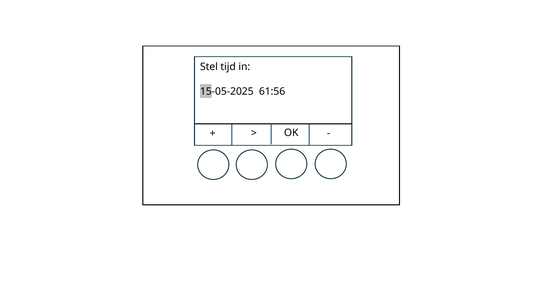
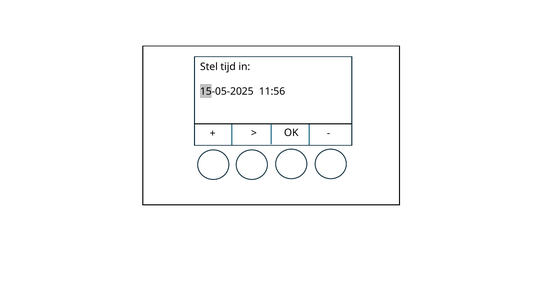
61:56: 61:56 -> 11:56 (272, 92)
